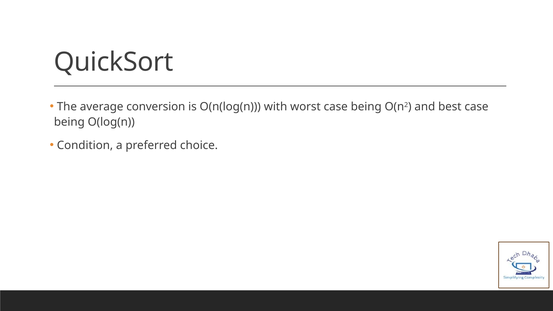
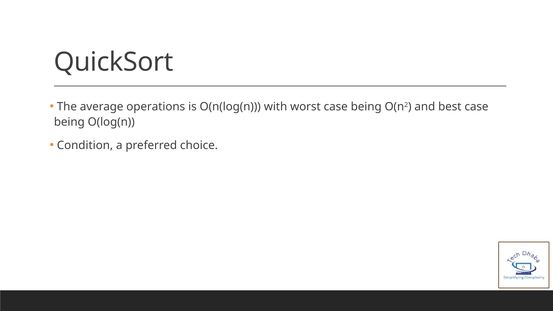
conversion: conversion -> operations (156, 107)
